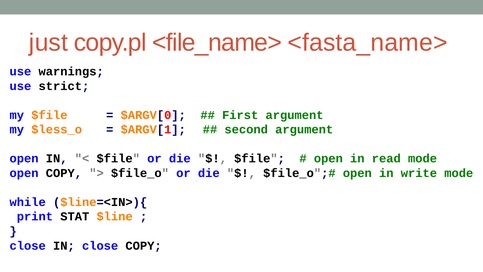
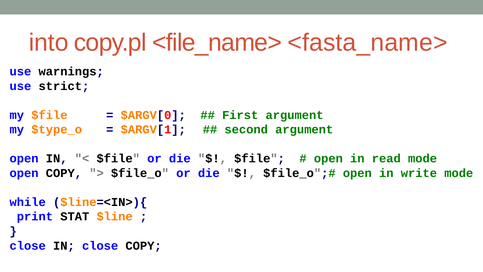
just: just -> into (49, 42)
$less_o: $less_o -> $type_o (57, 129)
